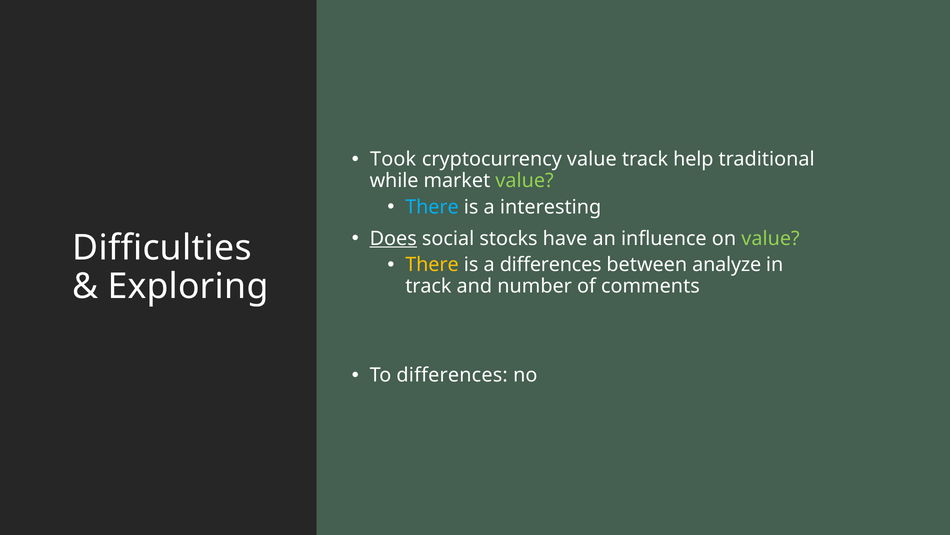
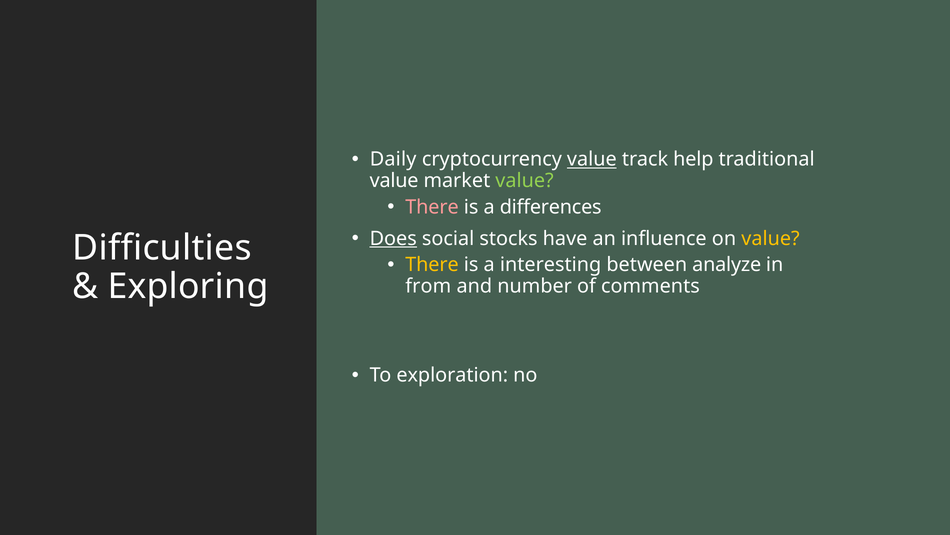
Took: Took -> Daily (393, 159)
value underline: none -> present (592, 159)
while: while -> value (394, 181)
There colour: light blue -> pink (432, 207)
interesting: interesting -> differences (551, 207)
value colour: light green -> yellow (770, 238)
a differences: differences -> interesting (551, 265)
track: track -> from (428, 286)
To differences: differences -> exploration (452, 375)
